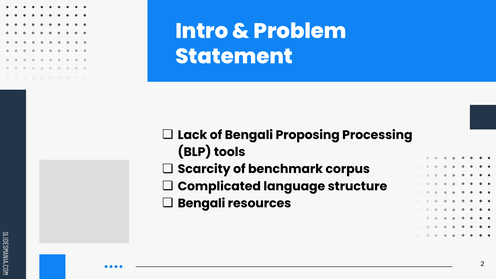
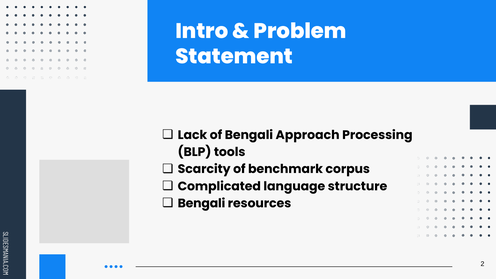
Proposing: Proposing -> Approach (308, 135)
